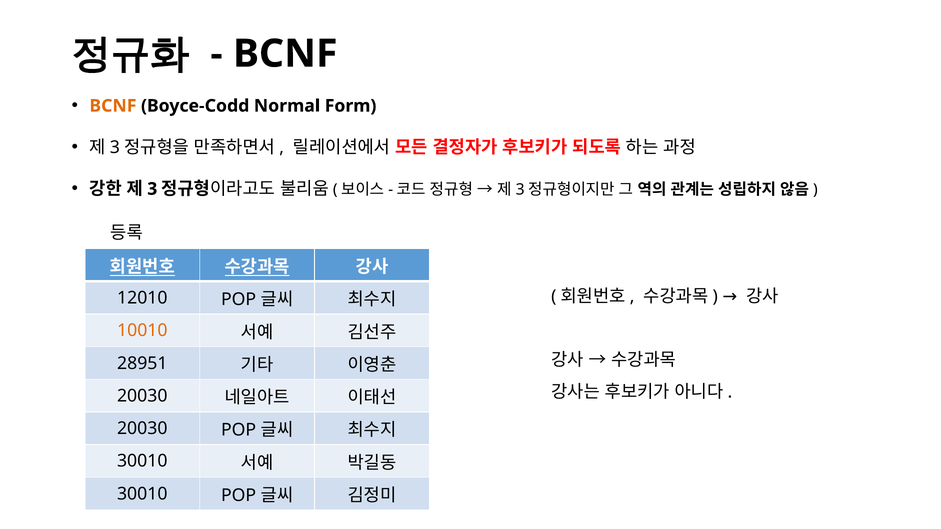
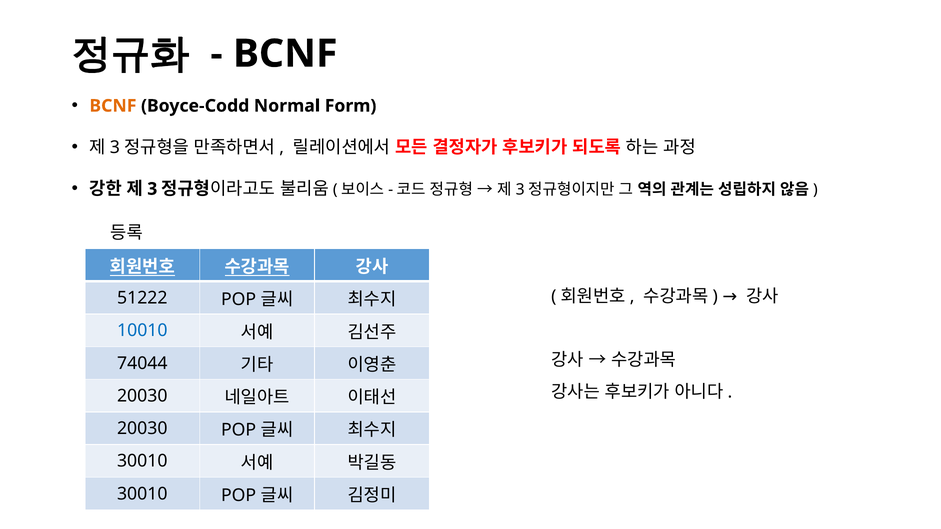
12010: 12010 -> 51222 (142, 298)
10010 colour: orange -> blue (142, 331)
28951: 28951 -> 74044 (142, 363)
